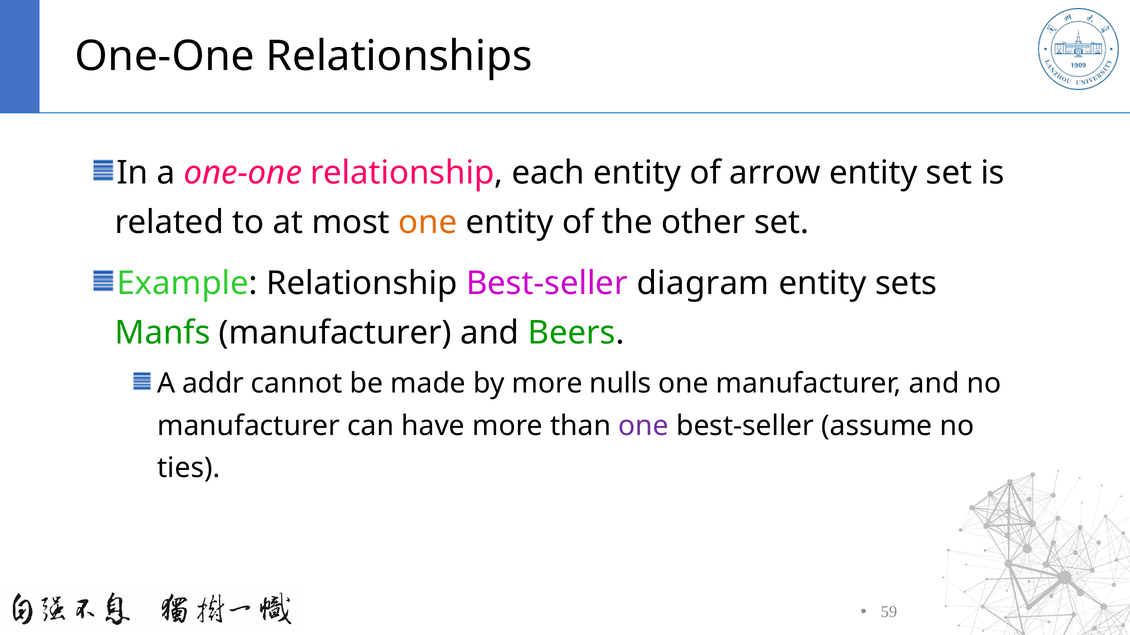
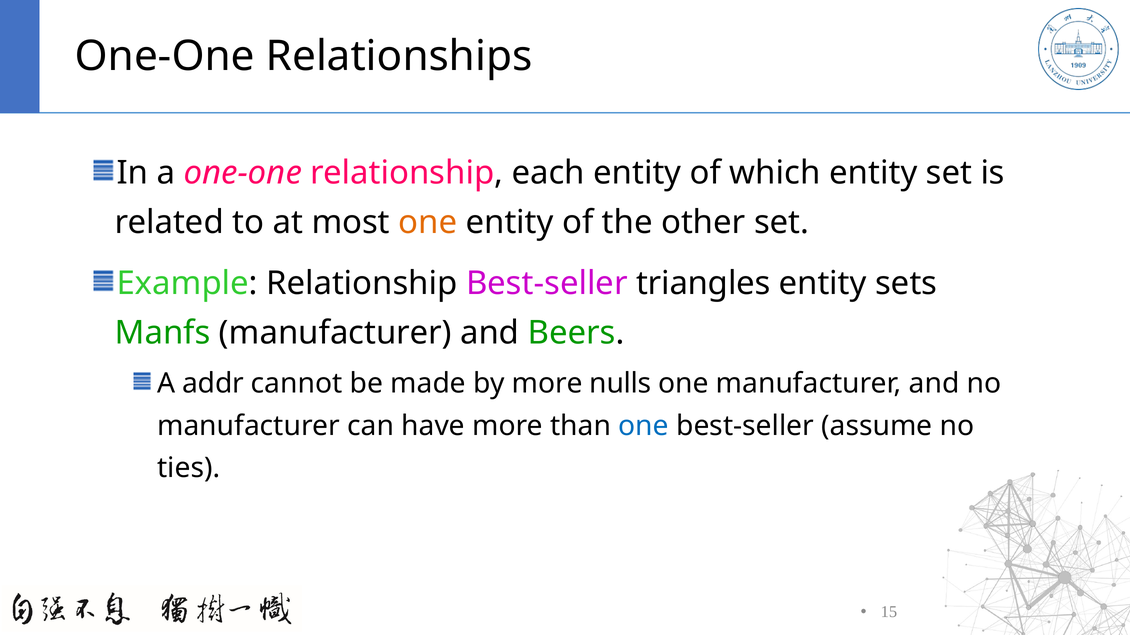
arrow: arrow -> which (775, 173)
diagram: diagram -> triangles (703, 284)
one colour: purple -> blue (644, 426)
59: 59 -> 15 (889, 613)
